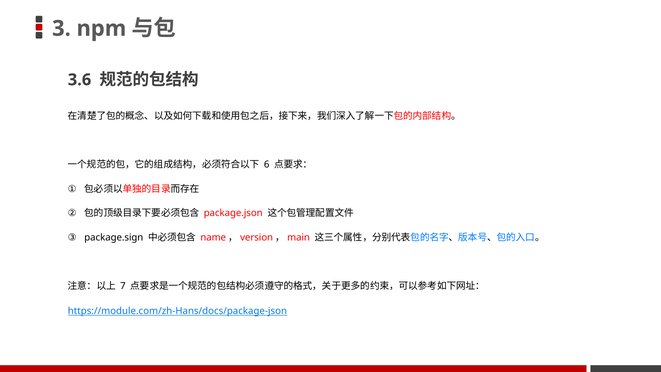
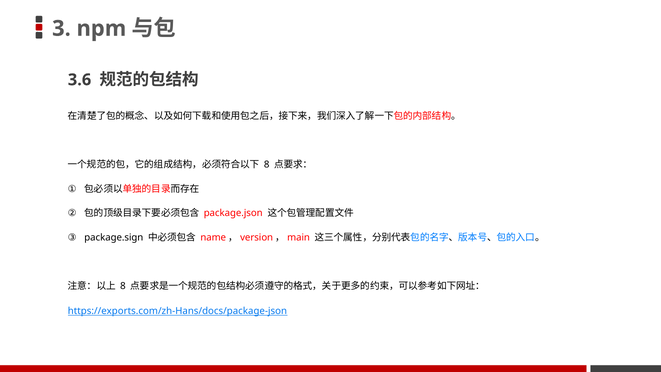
6: 6 -> 8 (267, 165)
7: 7 -> 8 (123, 286)
https://module.com/zh-Hans/docs/package-json: https://module.com/zh-Hans/docs/package-json -> https://exports.com/zh-Hans/docs/package-json (177, 311)
